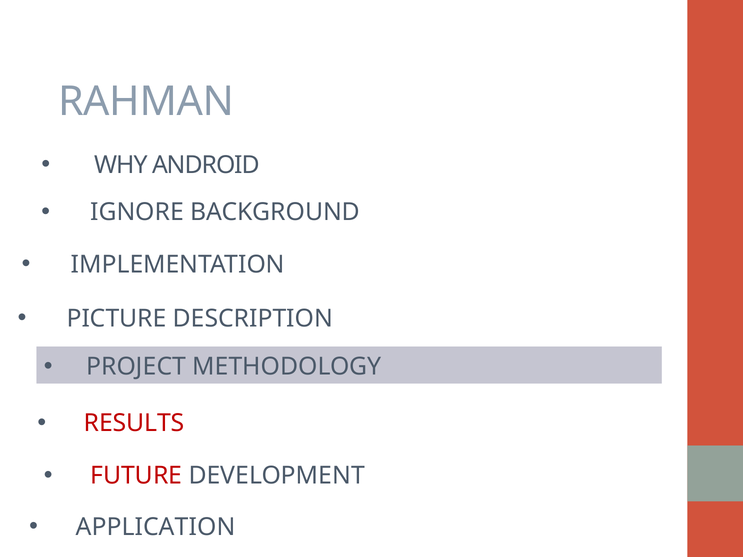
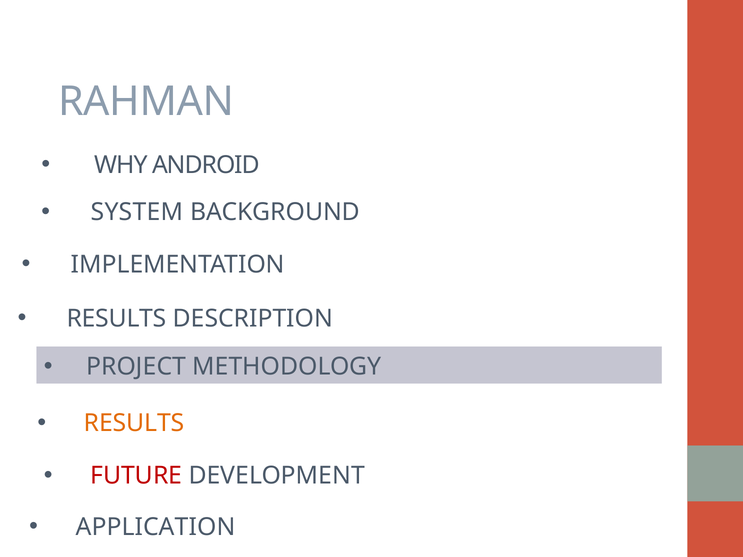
IGNORE: IGNORE -> SYSTEM (137, 212)
PICTURE: PICTURE -> RESULTS (117, 319)
RESULTS colour: red -> orange (134, 423)
